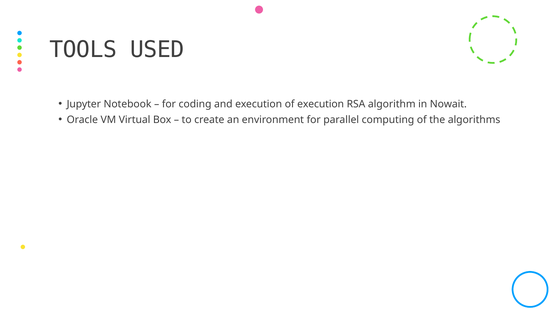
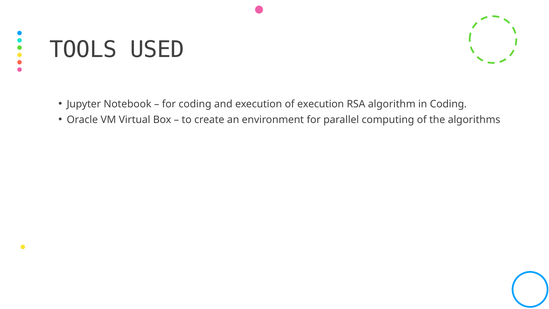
in Nowait: Nowait -> Coding (448, 104)
